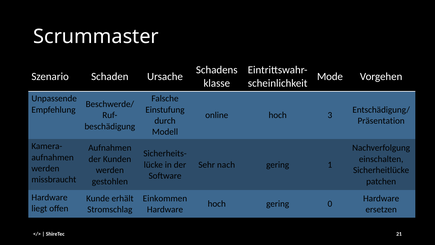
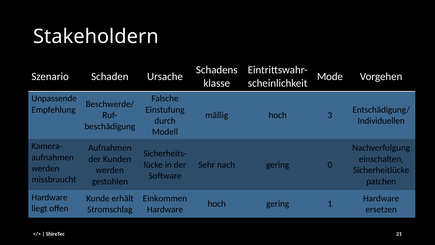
Scrummaster: Scrummaster -> Stakeholdern (96, 37)
online: online -> mäßig (217, 115)
Präsentation: Präsentation -> Individuellen (381, 121)
1: 1 -> 0 (330, 164)
0: 0 -> 1 (330, 204)
